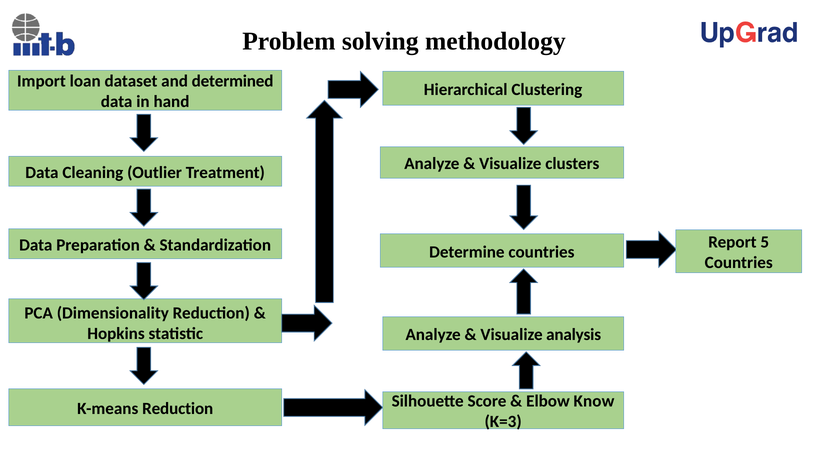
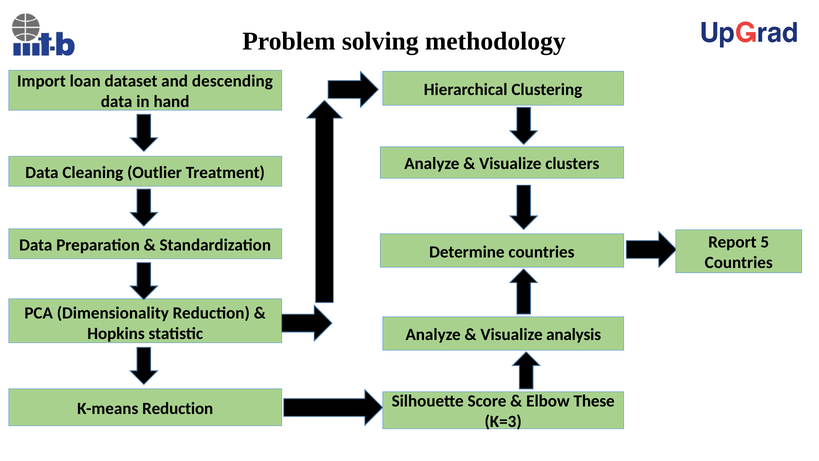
determined: determined -> descending (232, 81)
Know: Know -> These (594, 401)
